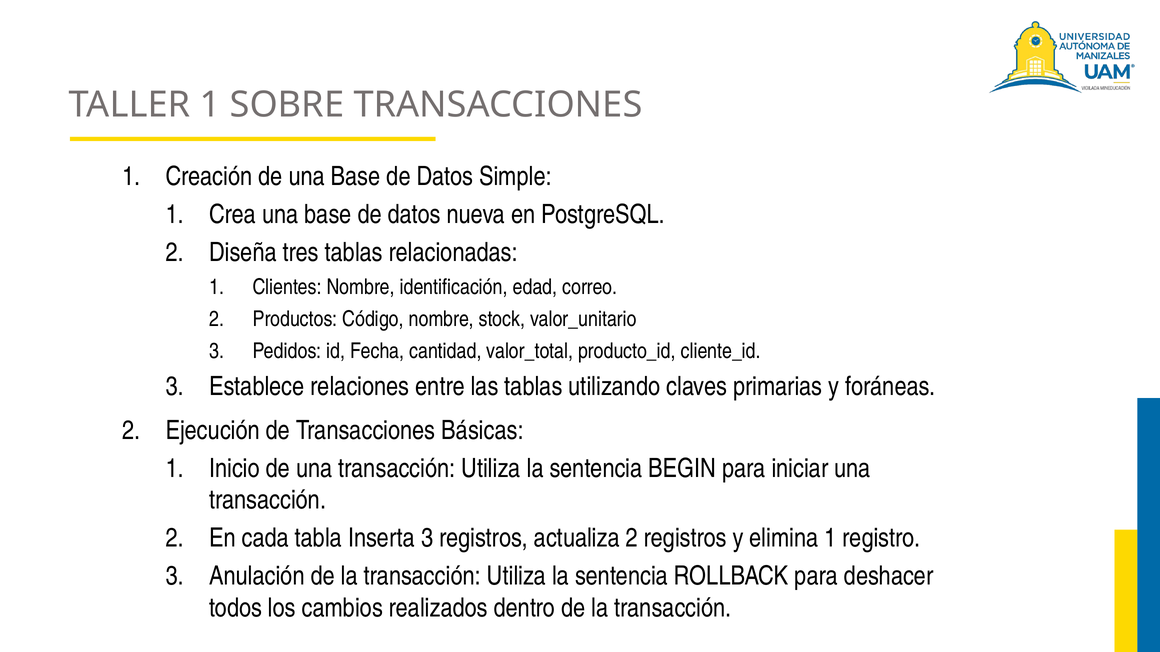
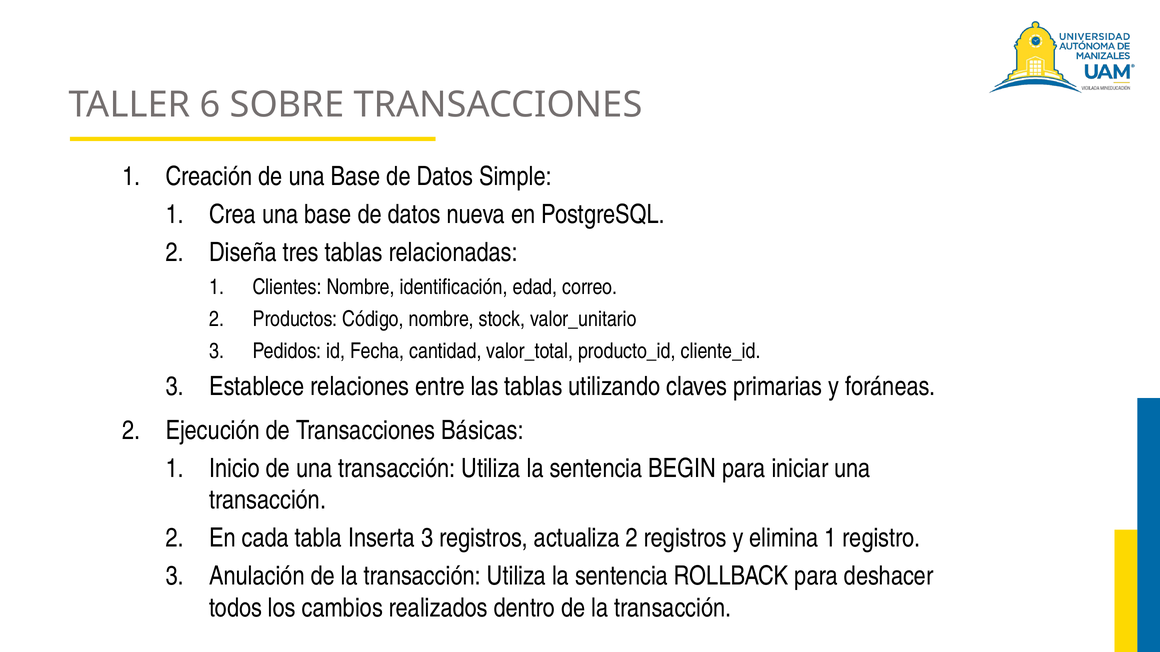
TALLER 1: 1 -> 6 (210, 105)
